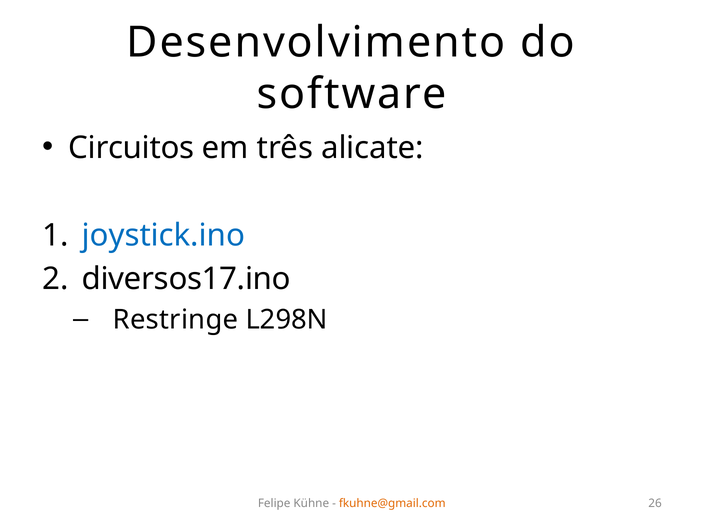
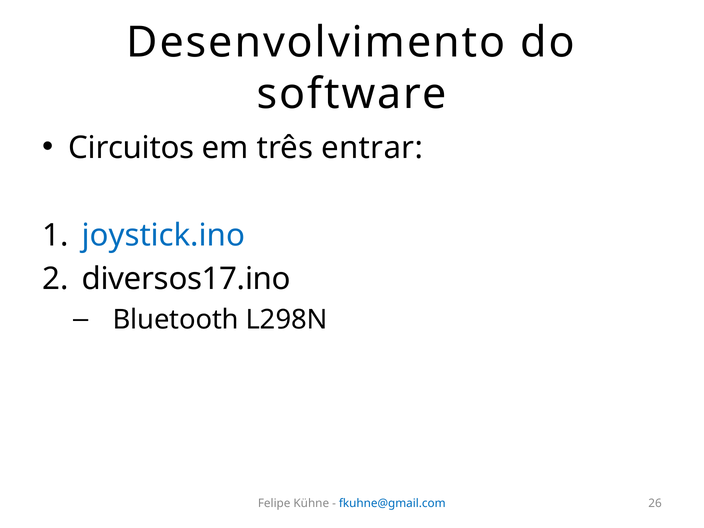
alicate: alicate -> entrar (372, 148)
Restringe: Restringe -> Bluetooth (176, 320)
fkuhne@gmail.com colour: orange -> blue (392, 503)
